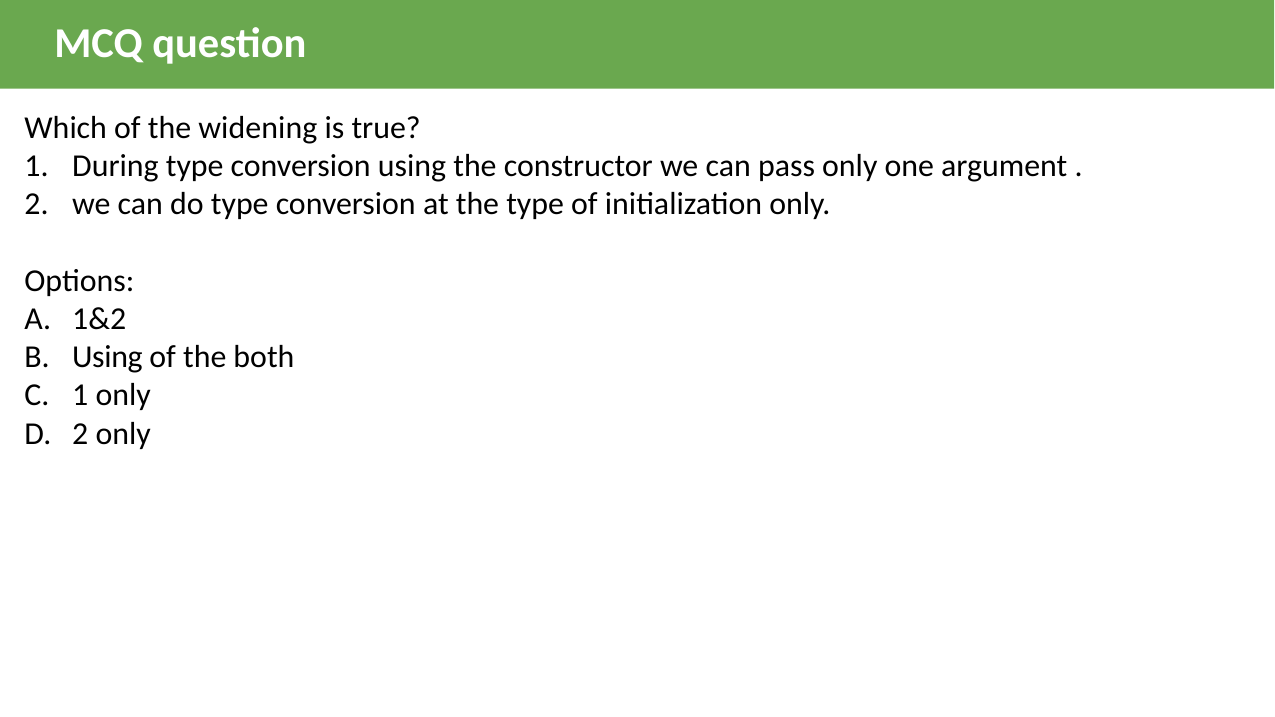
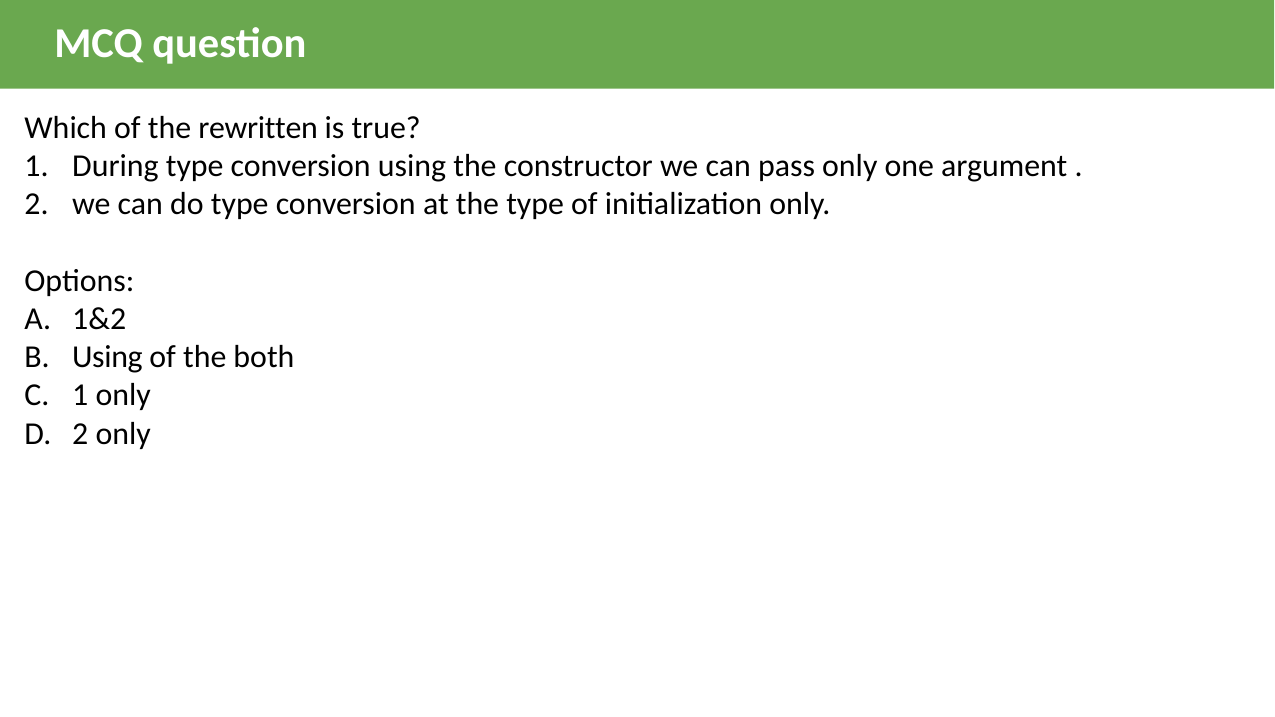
widening: widening -> rewritten (258, 128)
